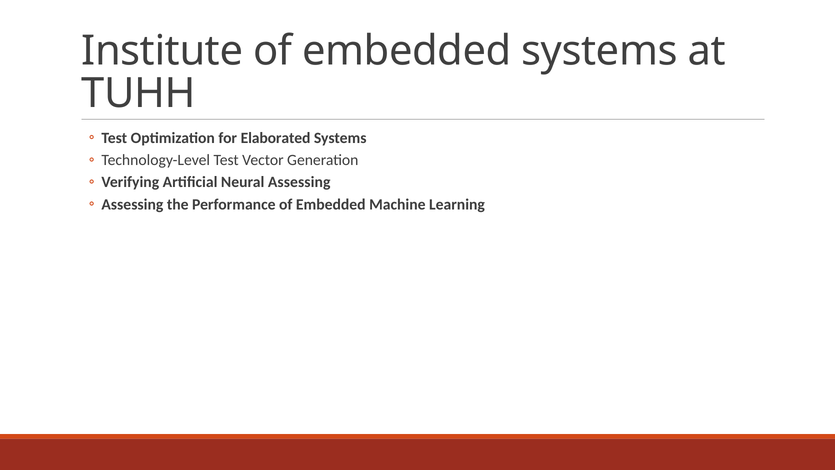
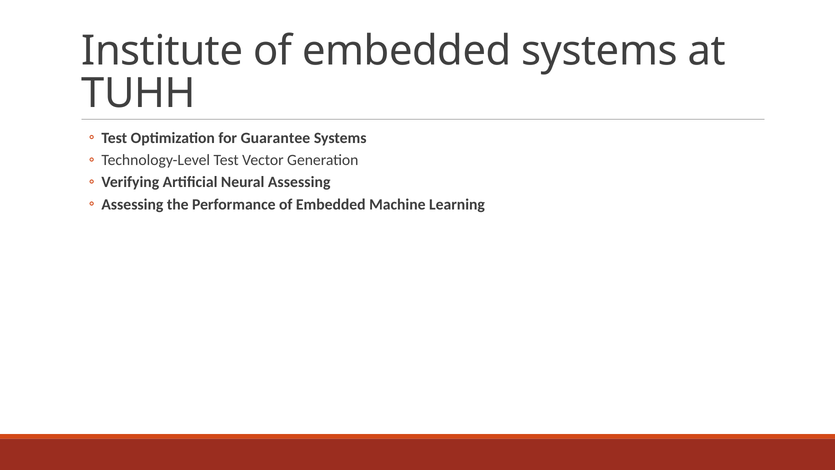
Elaborated: Elaborated -> Guarantee (275, 138)
